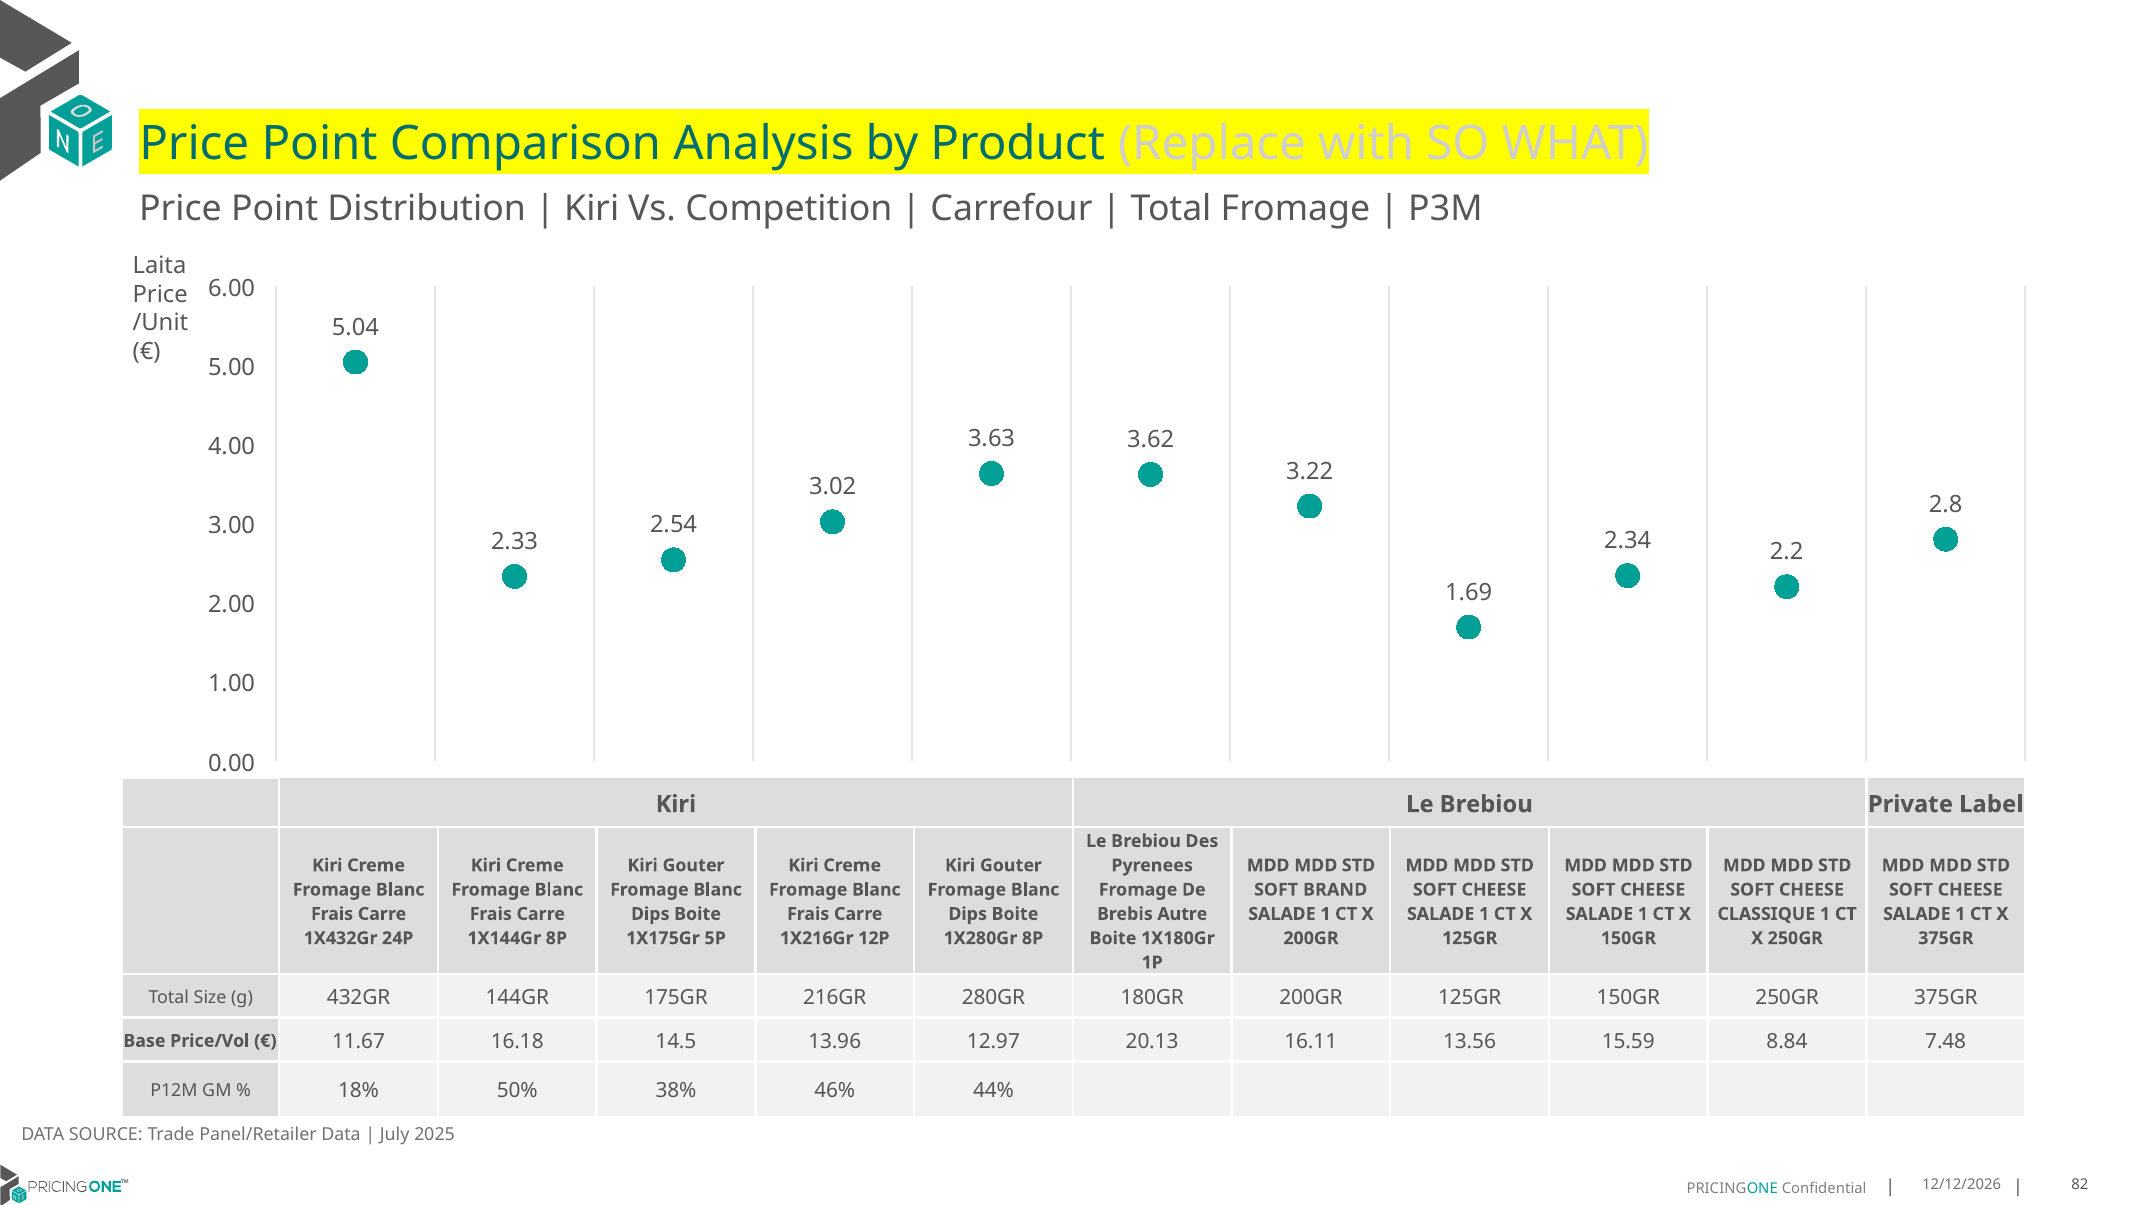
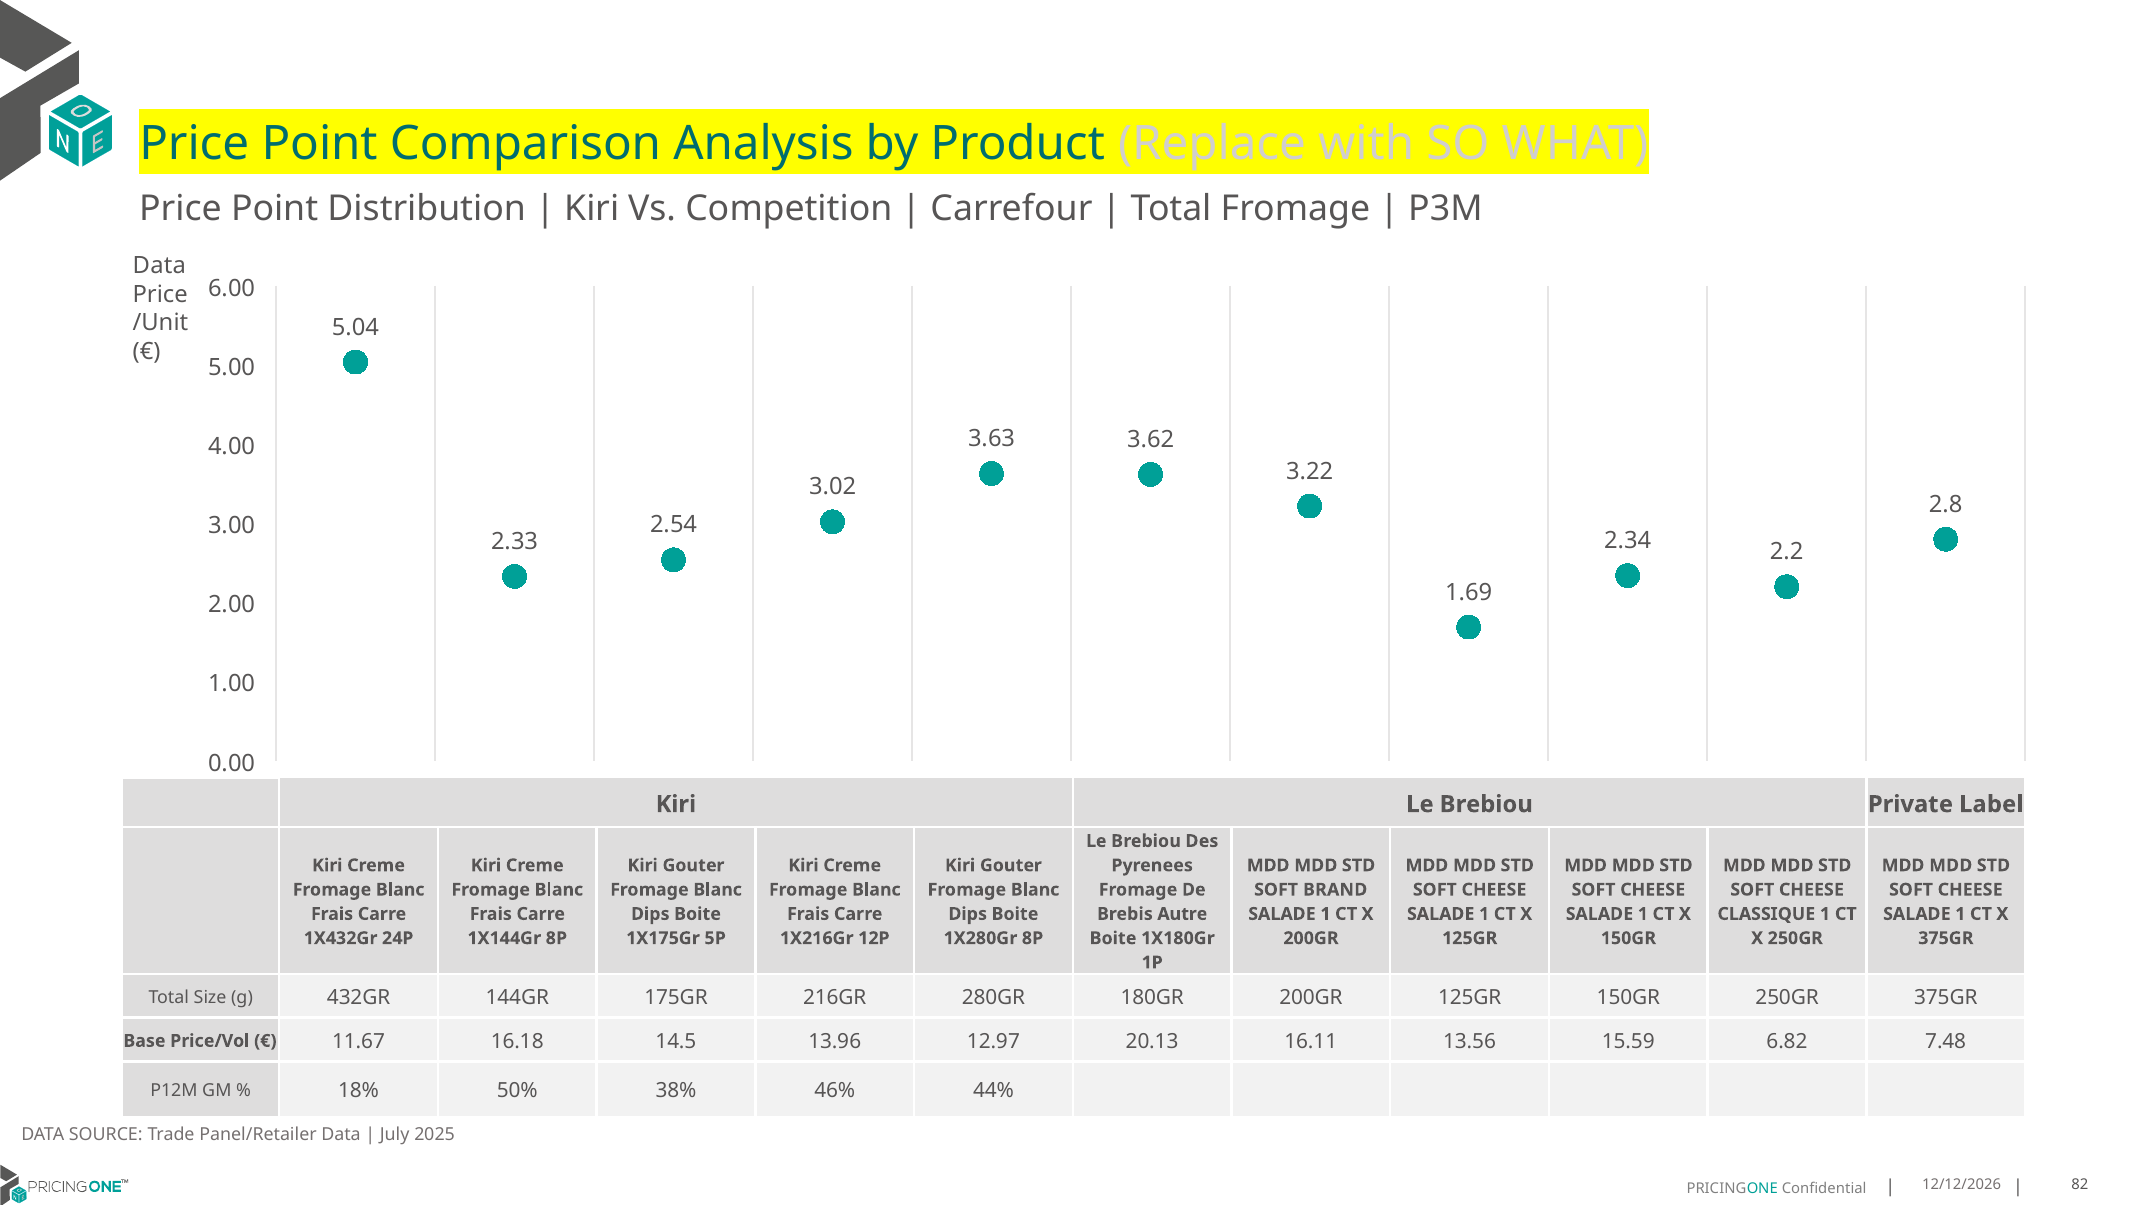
Laita: Laita -> Data (159, 266)
8.84: 8.84 -> 6.82 (1787, 1041)
